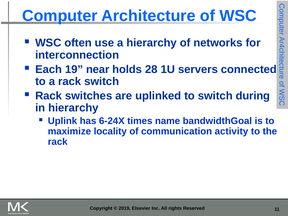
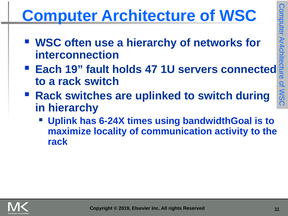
near: near -> fault (98, 69)
28: 28 -> 47 (151, 69)
name: name -> using (168, 121)
